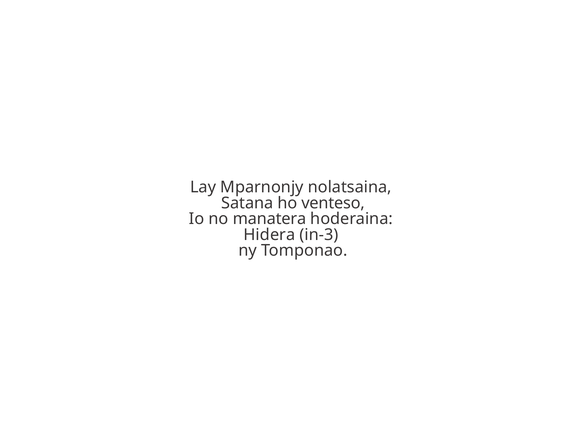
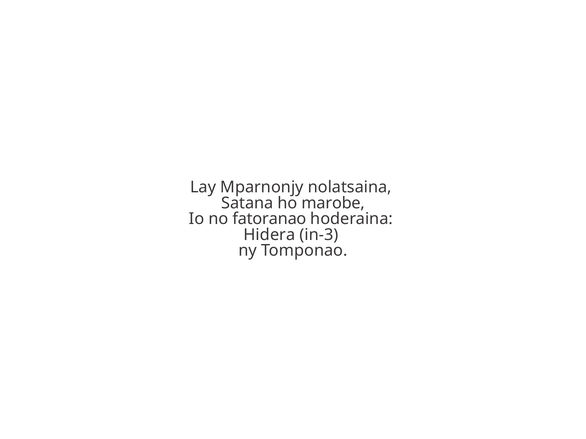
venteso: venteso -> marobe (333, 203)
manatera: manatera -> fatoranao (269, 219)
